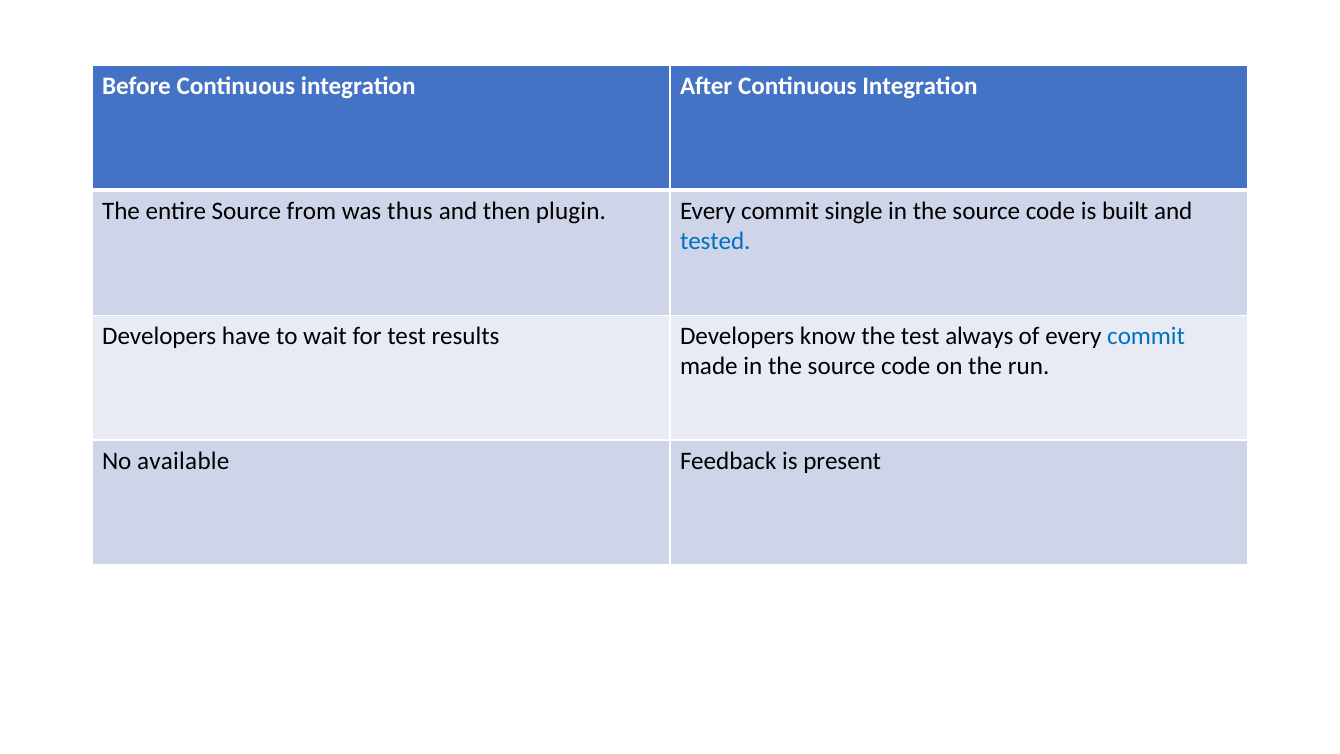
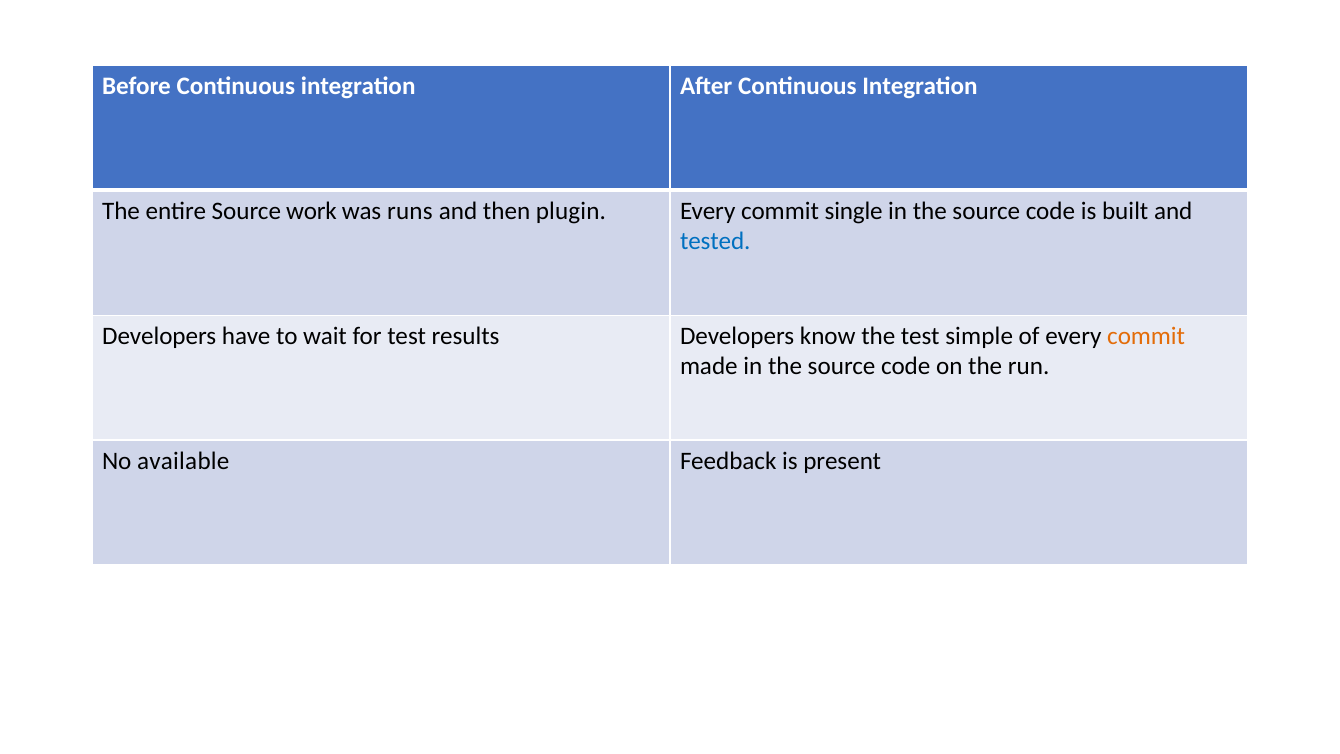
from: from -> work (312, 211)
thus: thus -> runs (410, 211)
always: always -> simple (979, 336)
commit colour: blue -> orange (1146, 336)
